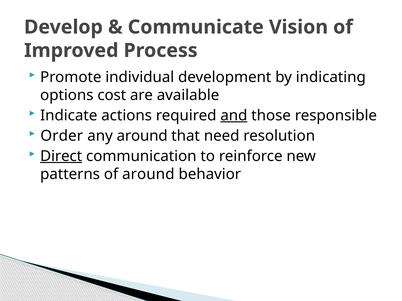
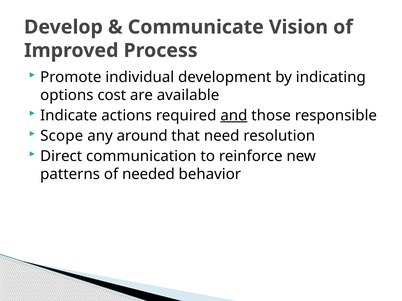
Order: Order -> Scope (62, 136)
Direct underline: present -> none (61, 156)
of around: around -> needed (148, 174)
